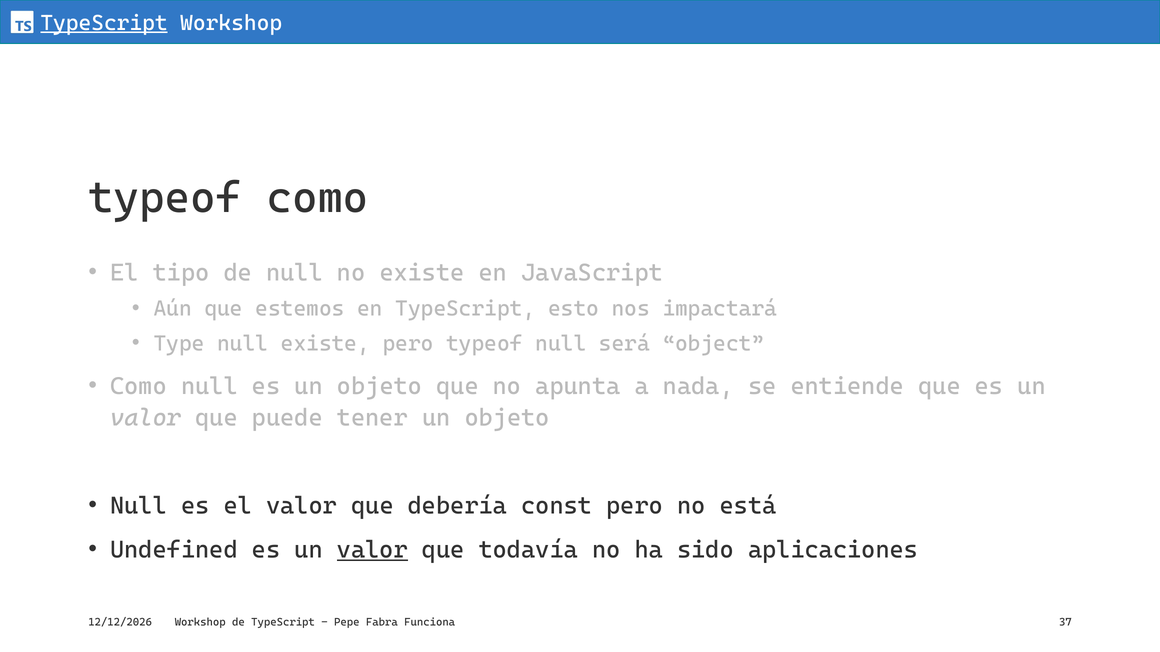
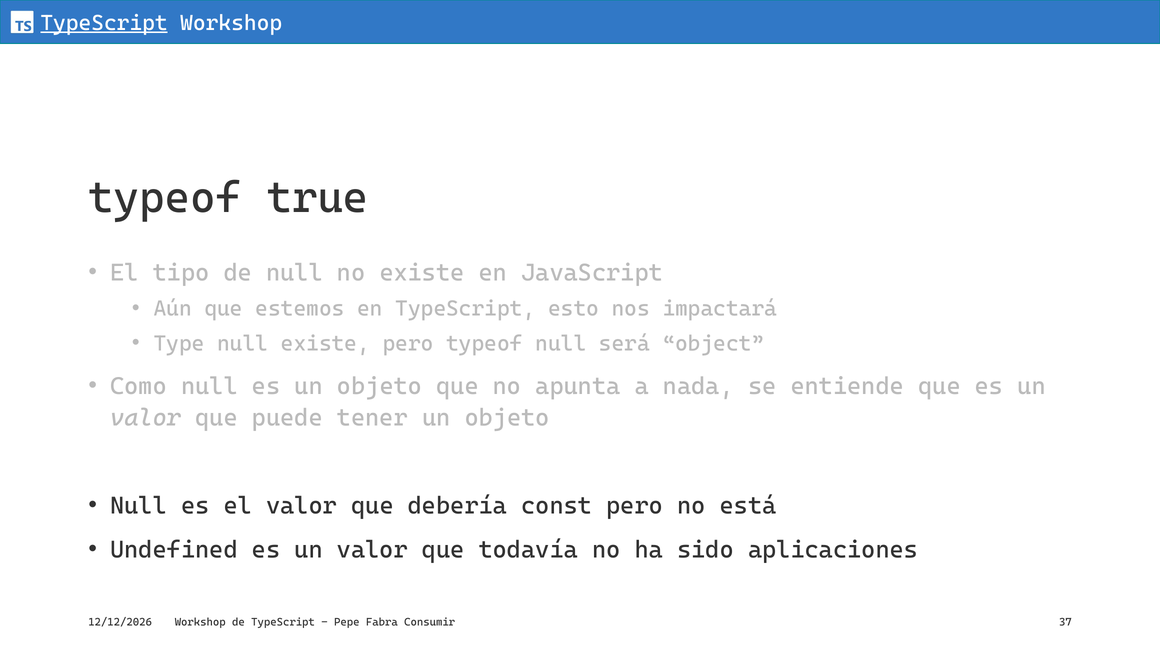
typeof como: como -> true (318, 198)
valor underline: present -> none (372, 550)
Funciona: Funciona -> Consumir (430, 623)
